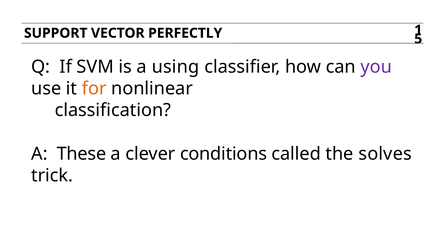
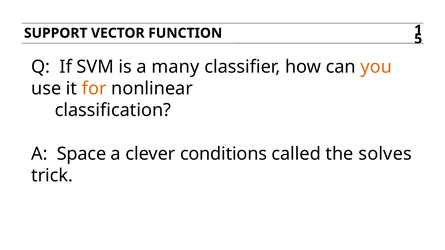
PERFECTLY: PERFECTLY -> FUNCTION (185, 33)
using: using -> many (175, 67)
you colour: purple -> orange (376, 67)
These: These -> Space (82, 154)
